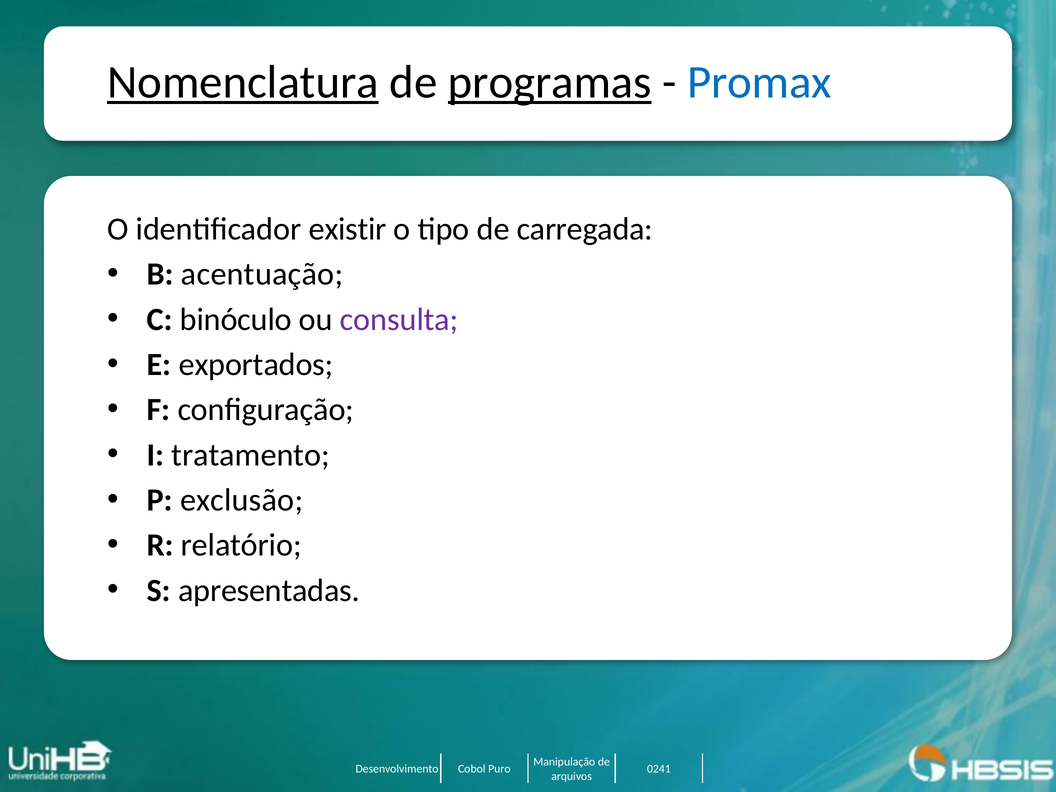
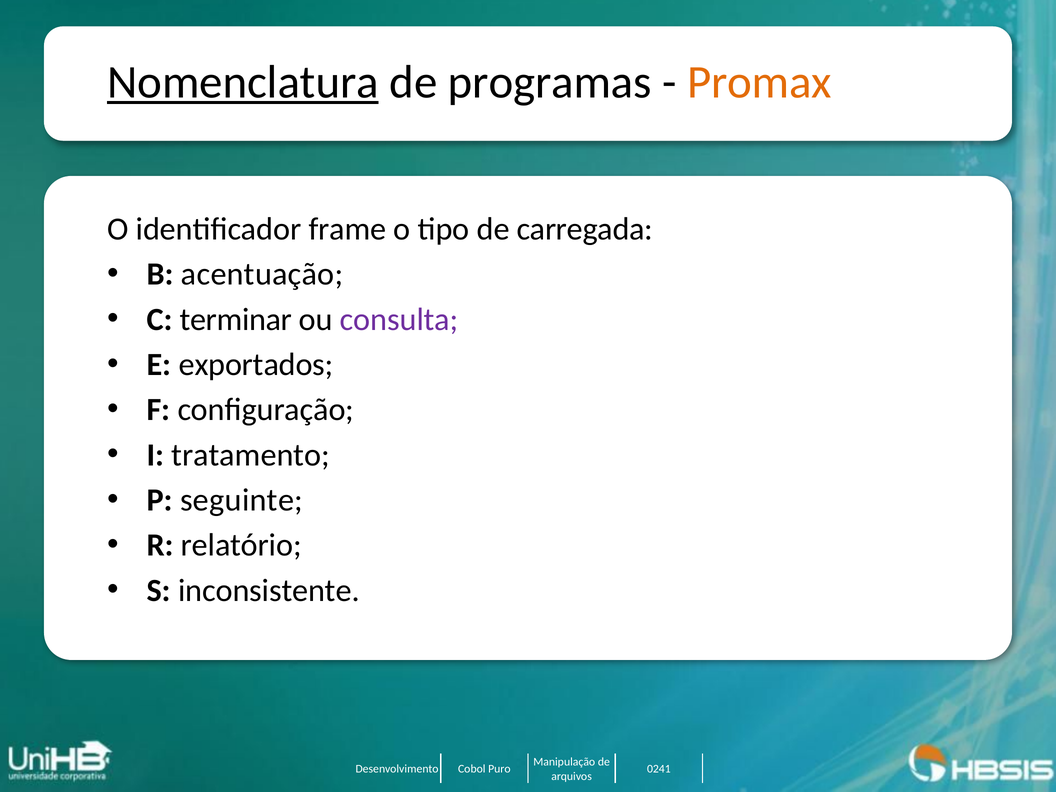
programas underline: present -> none (550, 82)
Promax colour: blue -> orange (759, 82)
existir: existir -> frame (348, 229)
binóculo: binóculo -> terminar (236, 319)
exclusão: exclusão -> seguinte (242, 500)
apresentadas: apresentadas -> inconsistente (269, 590)
